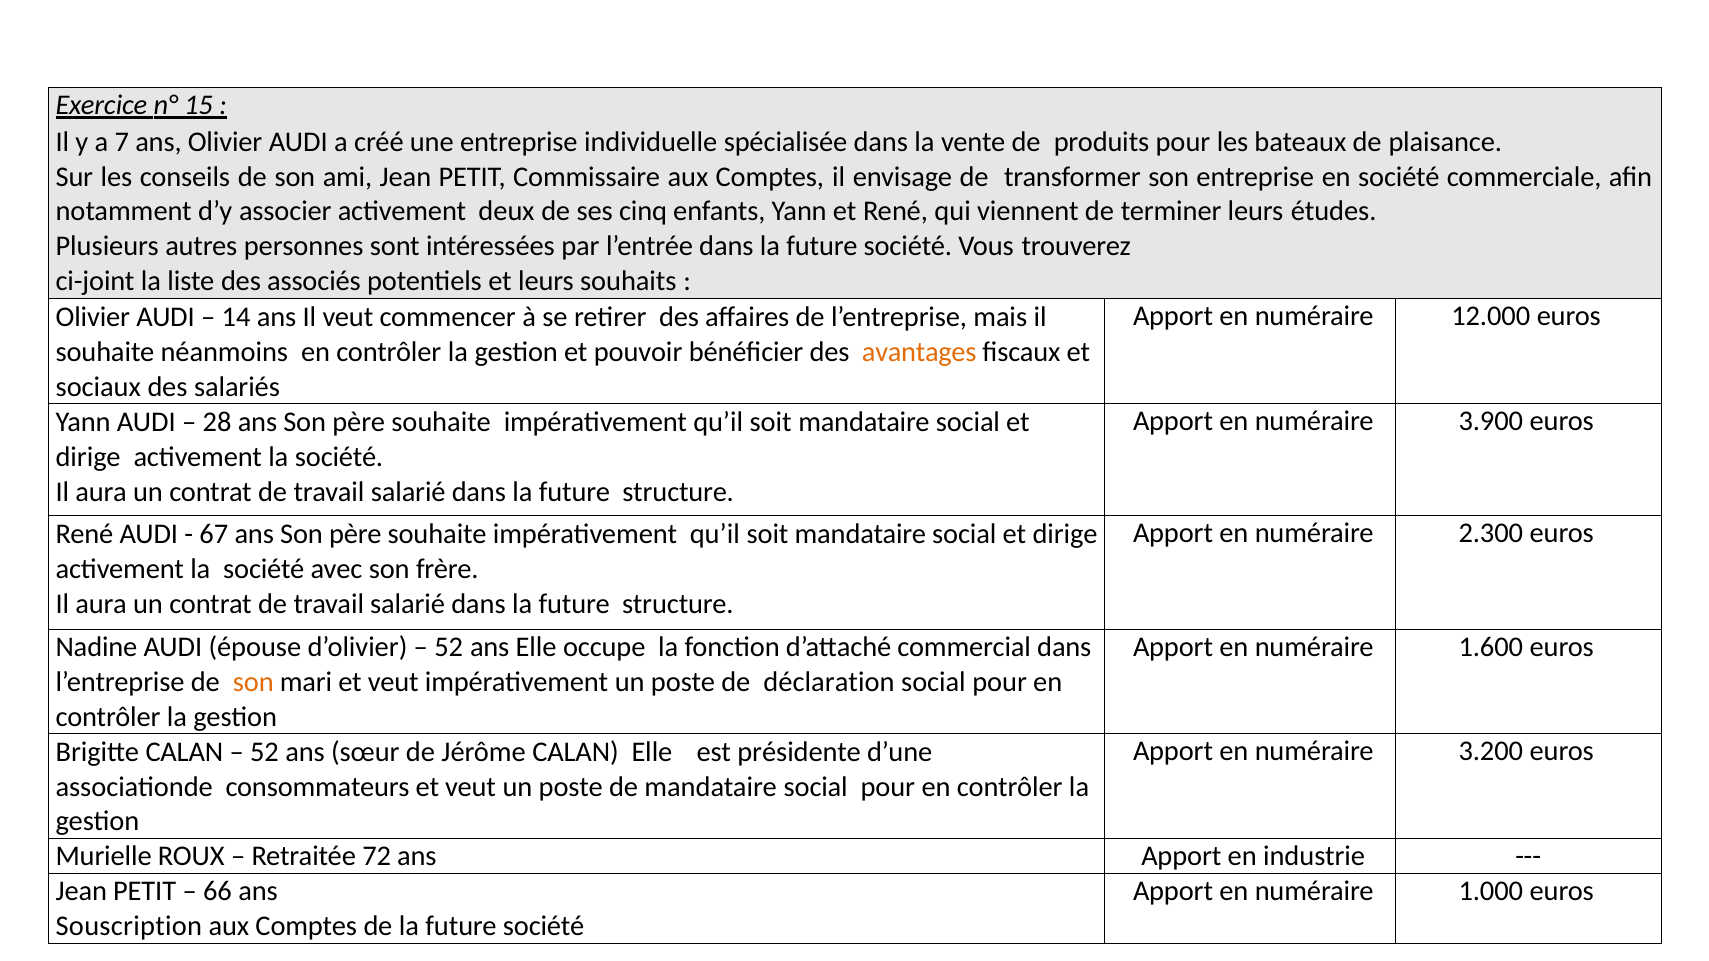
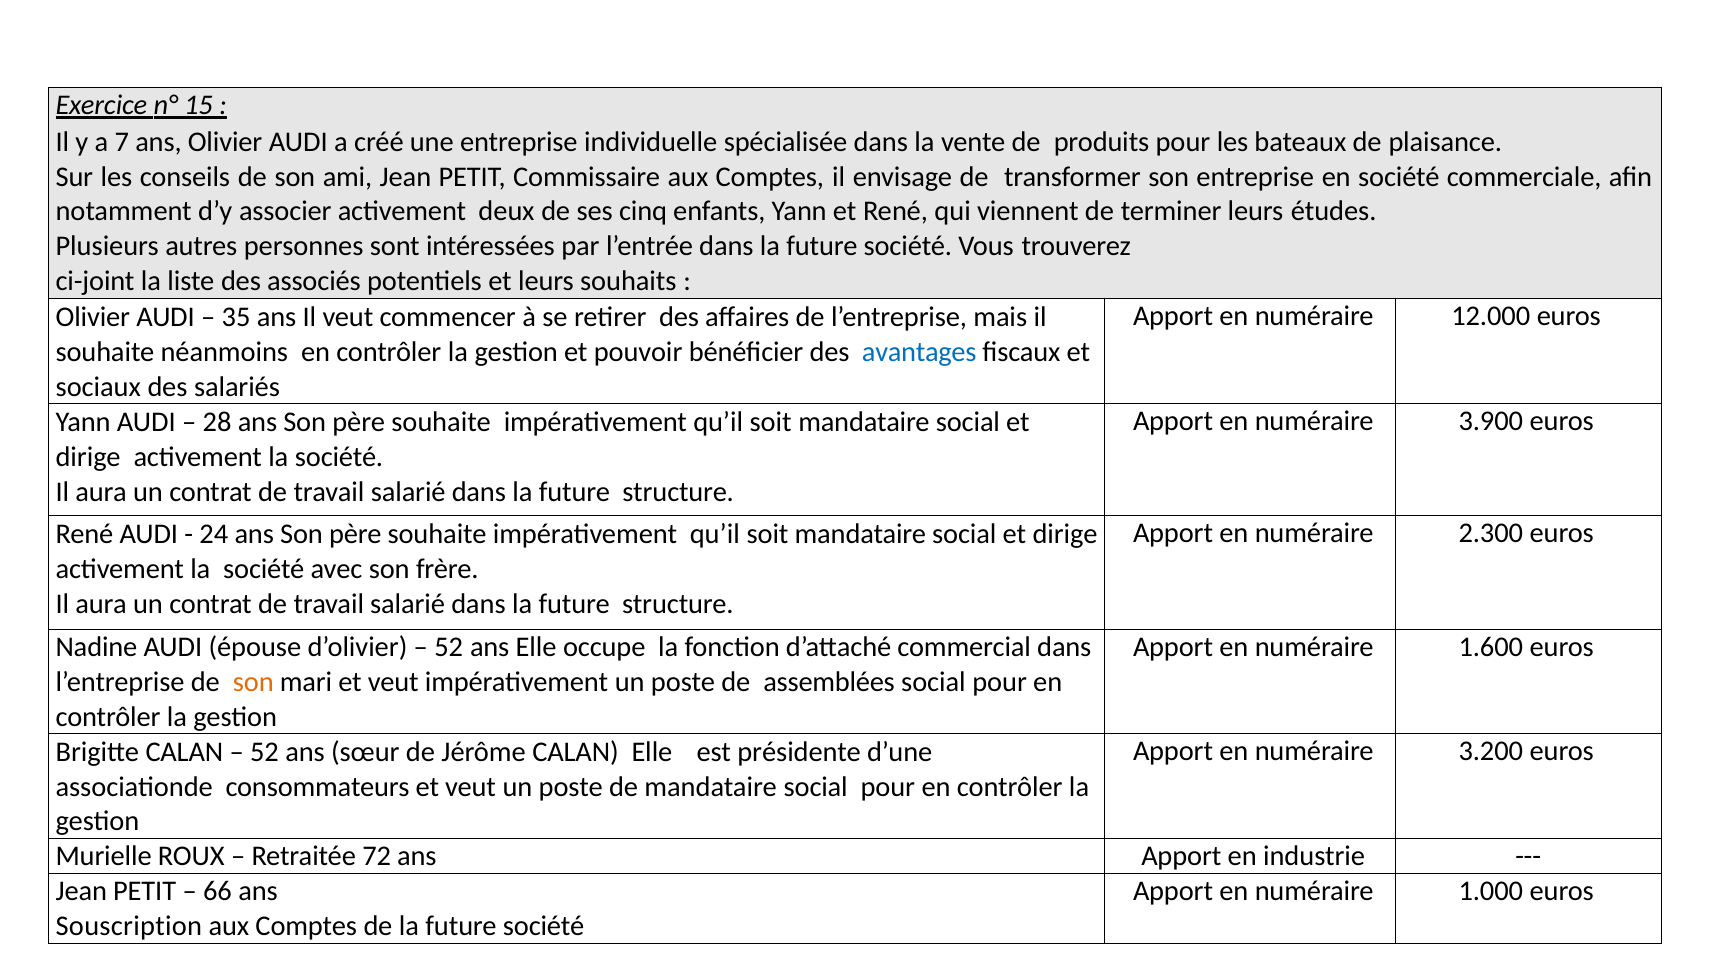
14: 14 -> 35 (236, 317)
avantages colour: orange -> blue (919, 352)
67: 67 -> 24 (214, 534)
déclaration: déclaration -> assemblées (829, 682)
